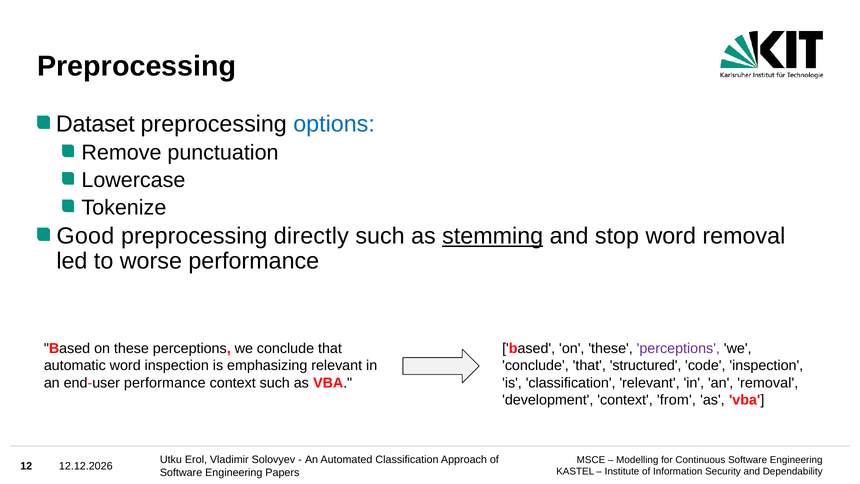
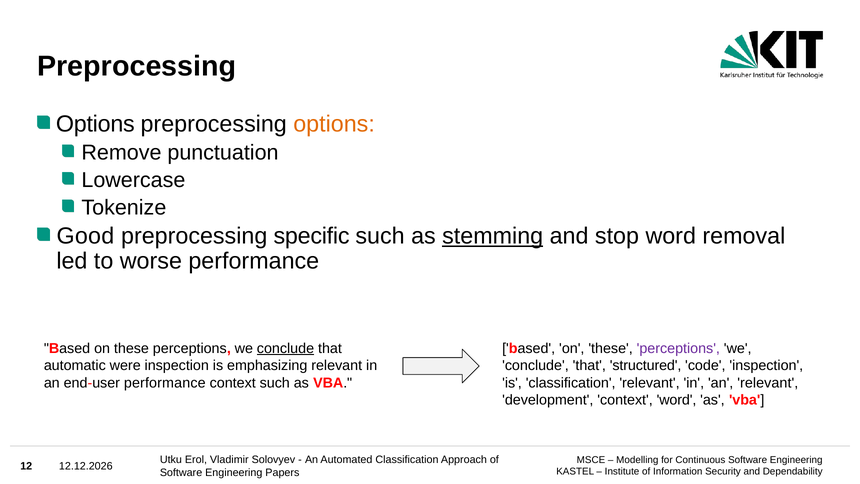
Dataset: Dataset -> Options (95, 124)
options colour: blue -> orange (334, 124)
directly: directly -> specific (312, 236)
conclude underline: none -> present (285, 348)
automatic word: word -> were (125, 366)
an removal: removal -> relevant (768, 383)
context from: from -> word (677, 400)
